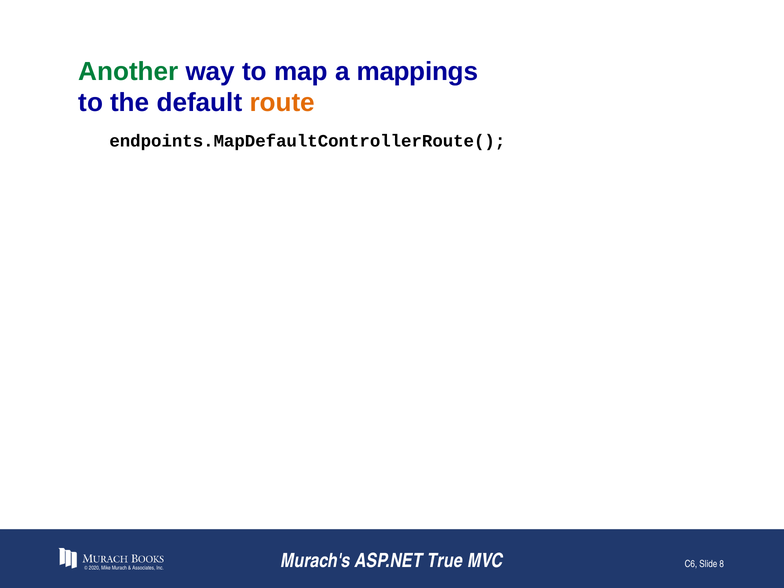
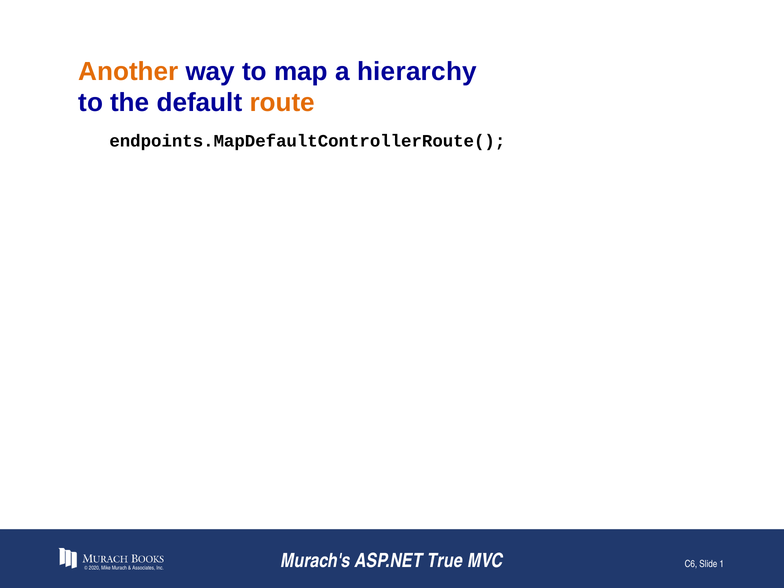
Another colour: green -> orange (128, 71)
mappings: mappings -> hierarchy (417, 71)
8: 8 -> 1 (722, 564)
